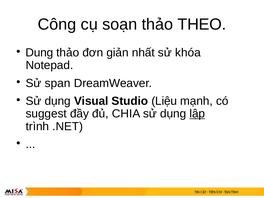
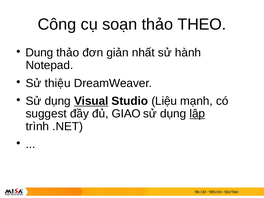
khóa: khóa -> hành (188, 53)
span: span -> thiệu (58, 83)
Visual underline: none -> present (91, 101)
CHIA: CHIA -> GIAO (126, 114)
